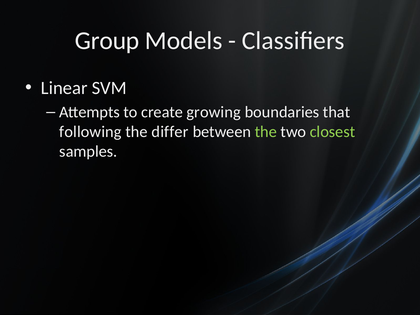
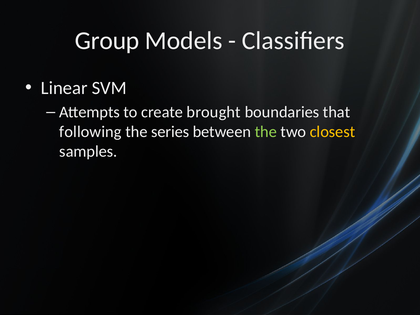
growing: growing -> brought (214, 112)
differ: differ -> series (170, 132)
closest colour: light green -> yellow (332, 132)
